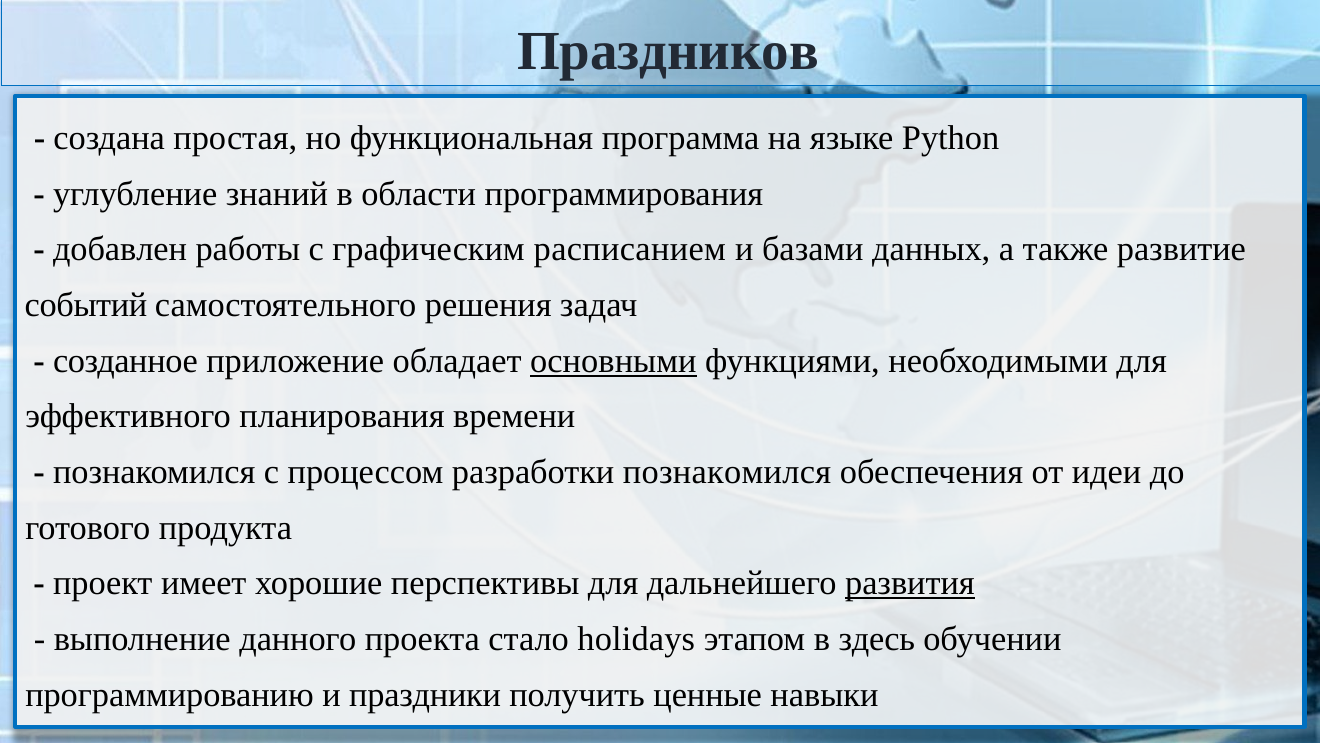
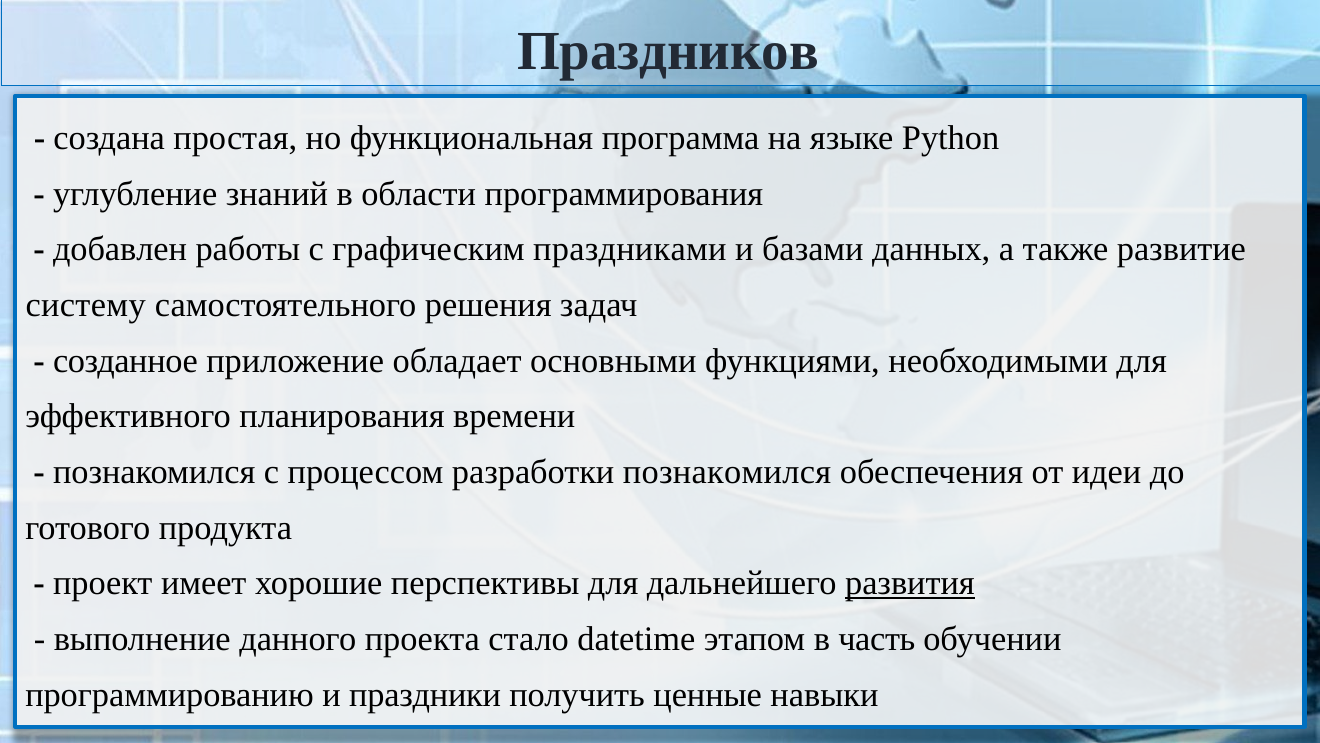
расписанием: расписанием -> праздниками (630, 249)
событий: событий -> систему (86, 305)
основными underline: present -> none (613, 361)
holidays: holidays -> datetime (636, 639)
здесь: здесь -> часть (877, 639)
